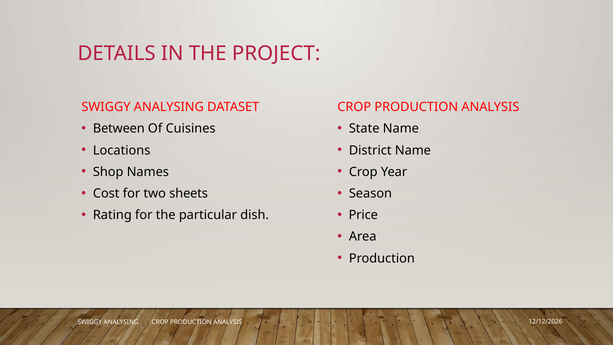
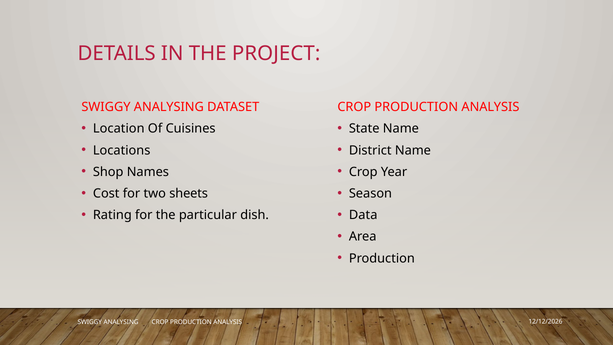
Between: Between -> Location (119, 129)
Price: Price -> Data (363, 215)
